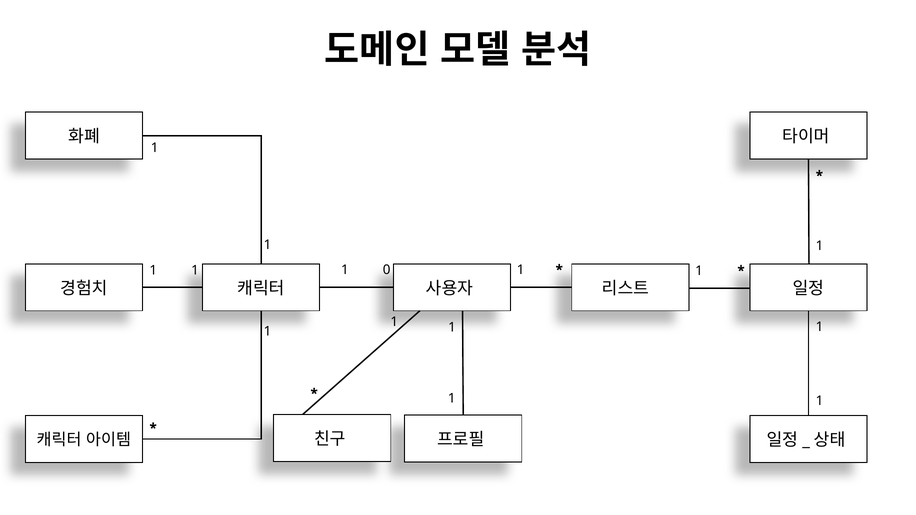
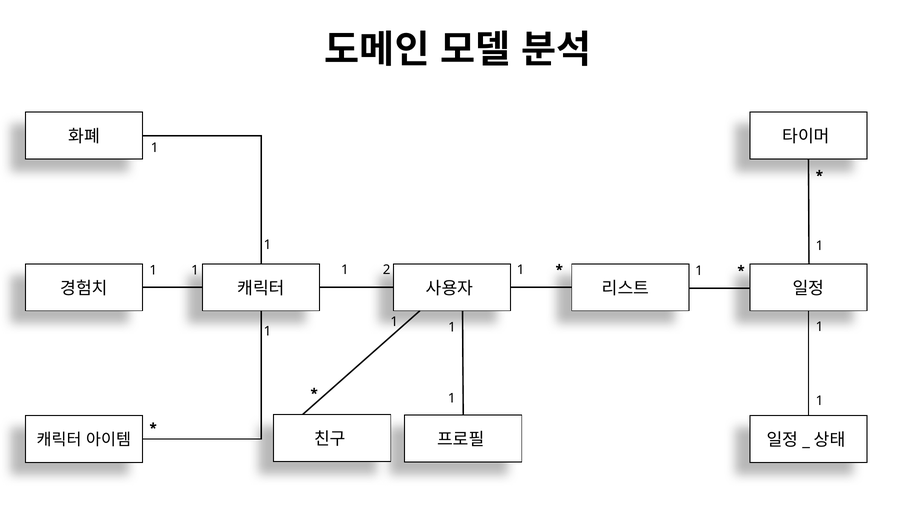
0: 0 -> 2 (387, 270)
